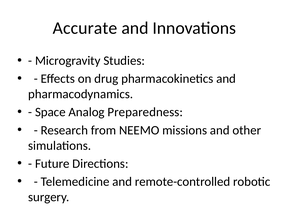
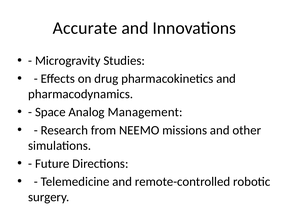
Preparedness: Preparedness -> Management (145, 112)
